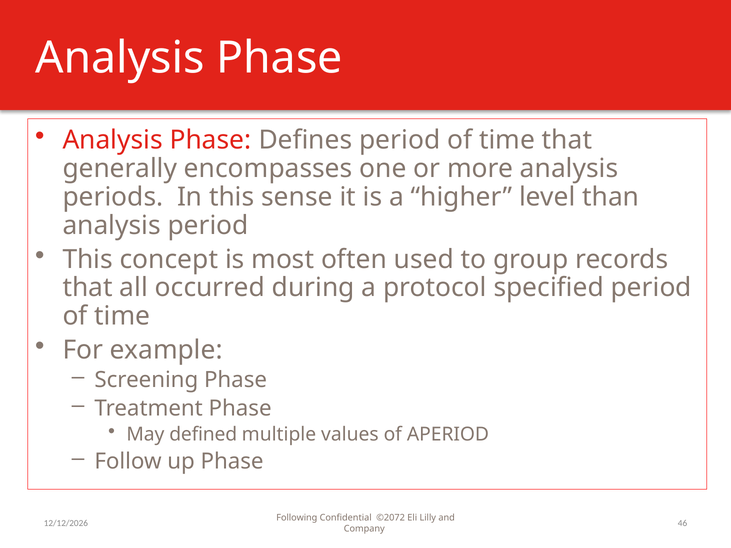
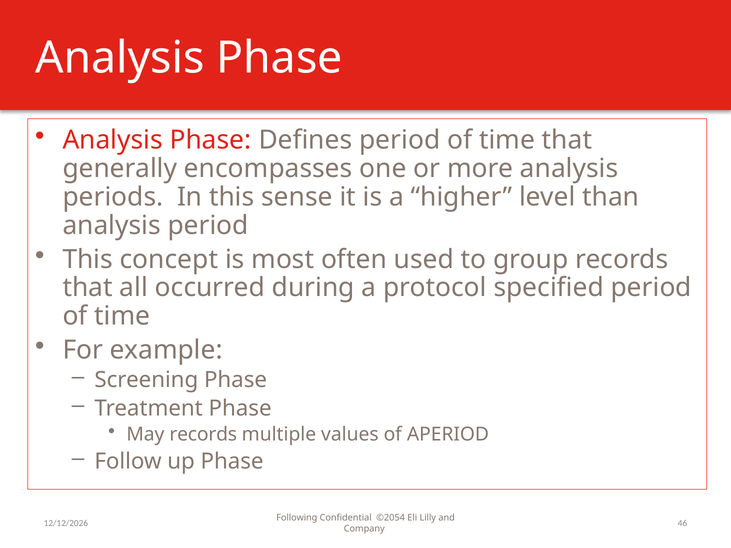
May defined: defined -> records (203, 434)
©2072: ©2072 -> ©2054 (391, 518)
